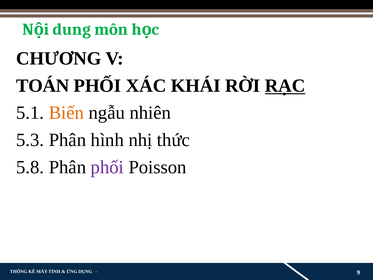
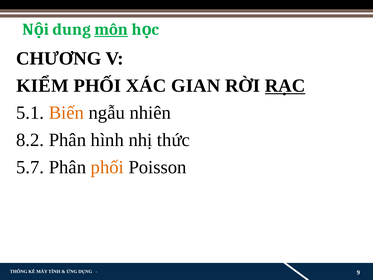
môn underline: none -> present (111, 29)
TOÁN: TOÁN -> KIỂM (42, 86)
KHÁI: KHÁI -> GIAN (196, 86)
5.3: 5.3 -> 8.2 (30, 140)
5.8: 5.8 -> 5.7 (30, 167)
phối colour: purple -> orange (107, 167)
